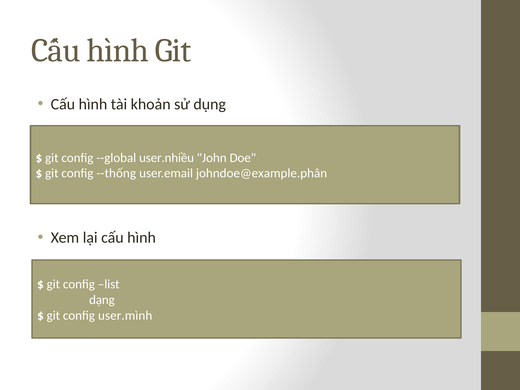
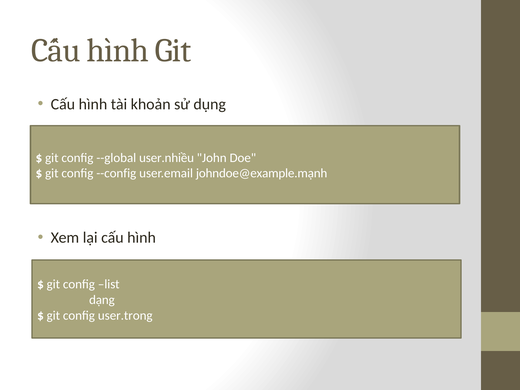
--thống: --thống -> --config (116, 173)
johndoe@example.phân: johndoe@example.phân -> johndoe@example.mạnh (262, 173)
user.mình: user.mình -> user.trong (125, 315)
